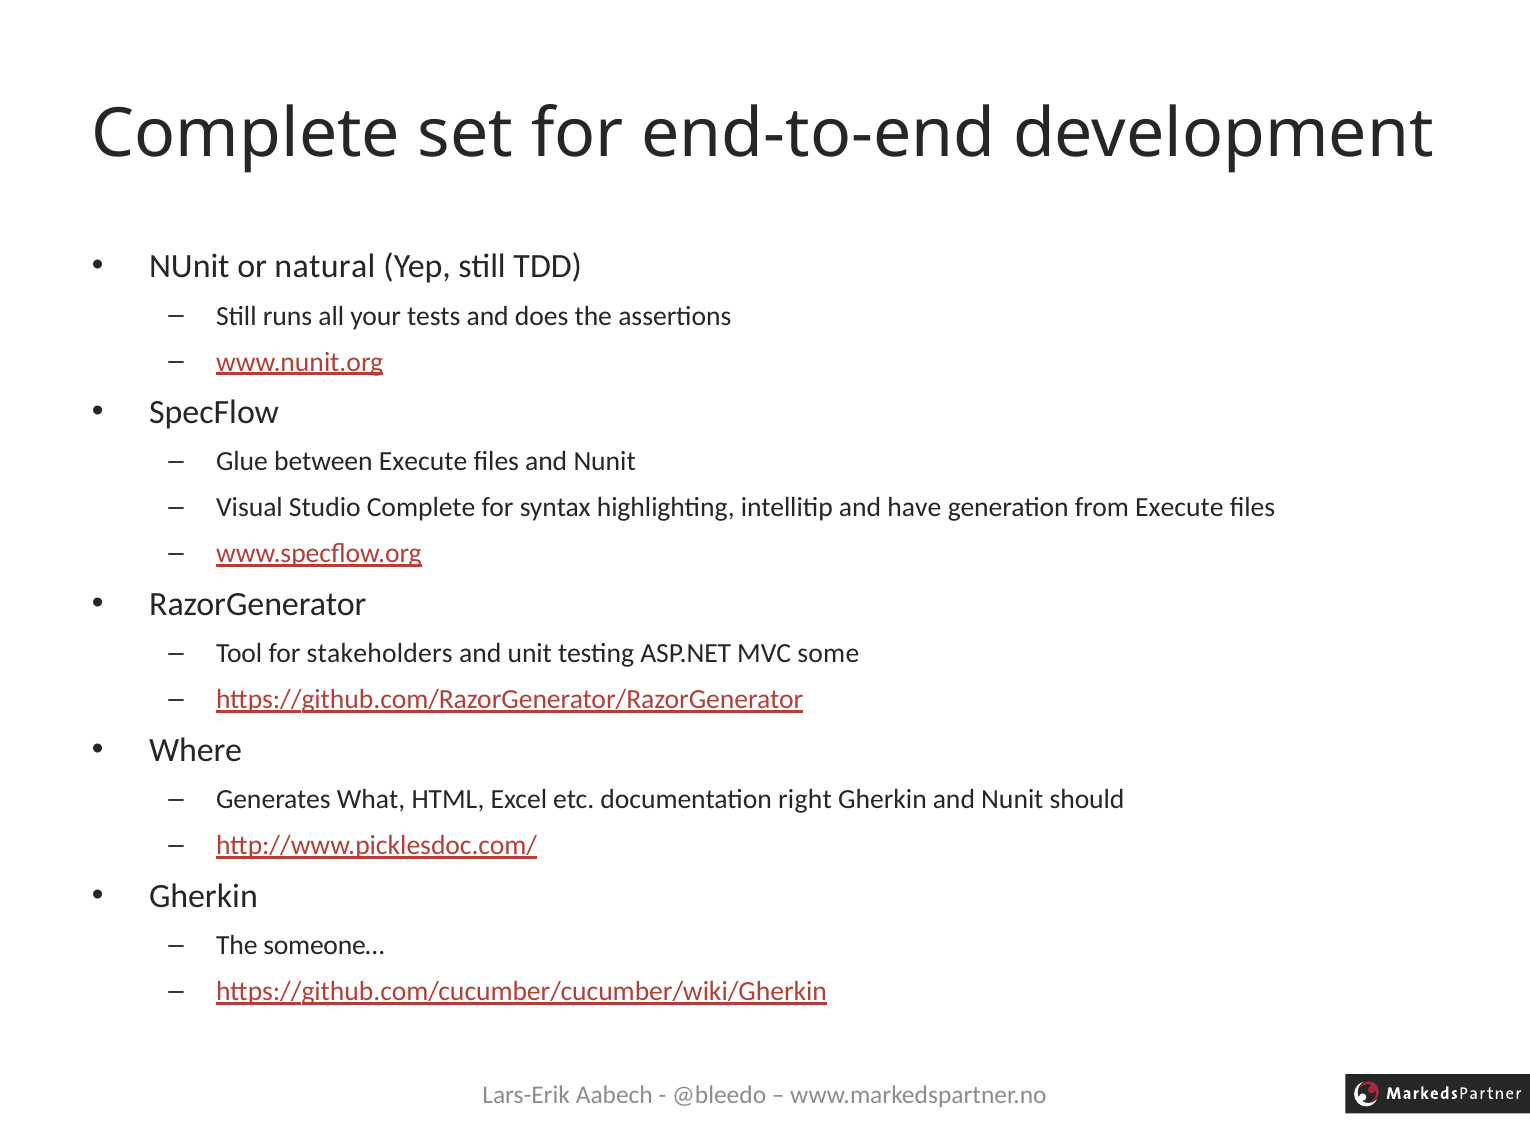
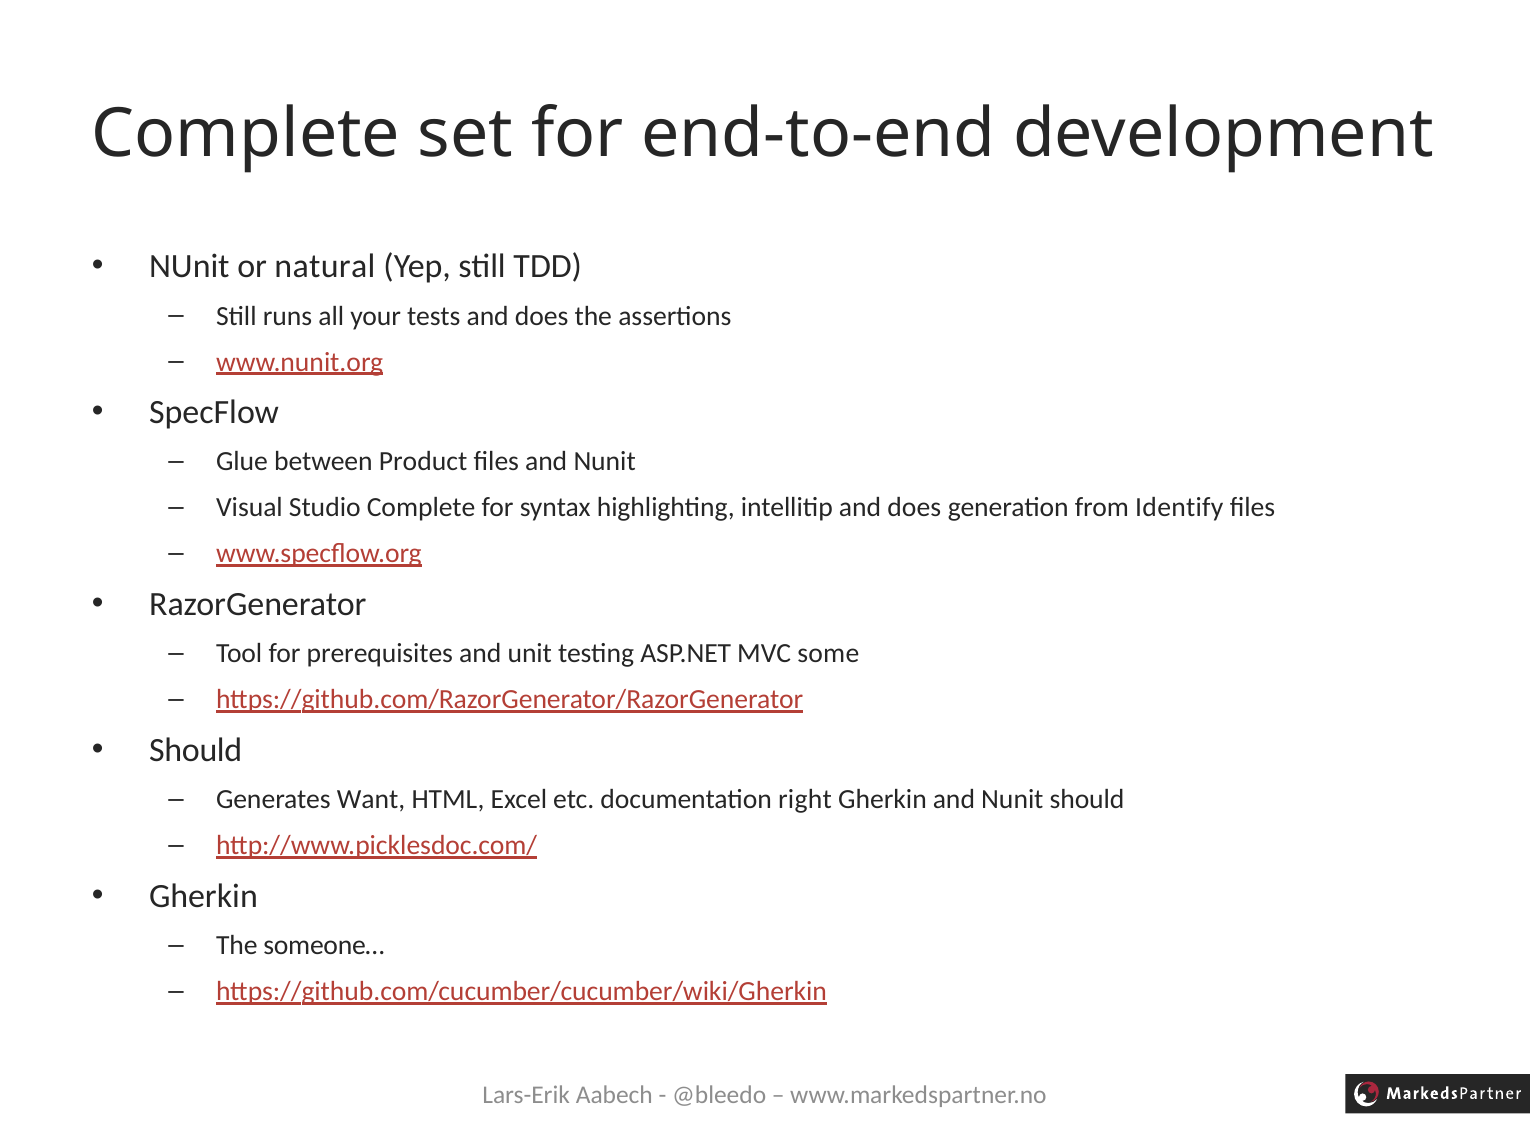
between Execute: Execute -> Product (423, 462)
intellitip and have: have -> does (914, 508)
from Execute: Execute -> Identify (1179, 508)
stakeholders: stakeholders -> prerequisites (380, 654)
Where: Where -> Should (196, 751)
What: What -> Want (371, 800)
